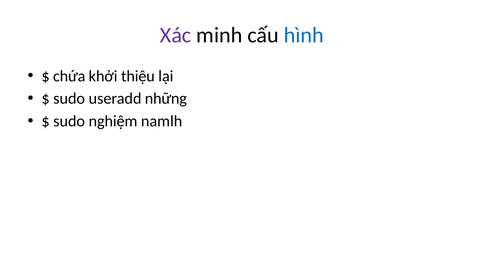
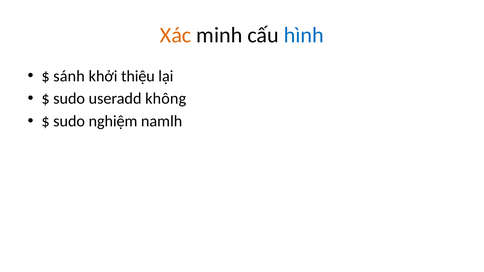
Xác colour: purple -> orange (176, 35)
chứa: chứa -> sánh (69, 76)
những: những -> không (166, 99)
